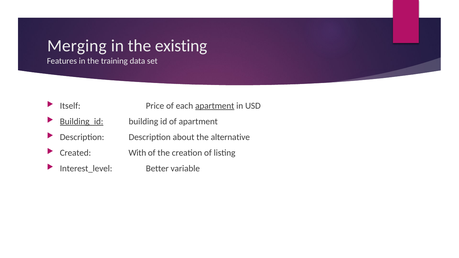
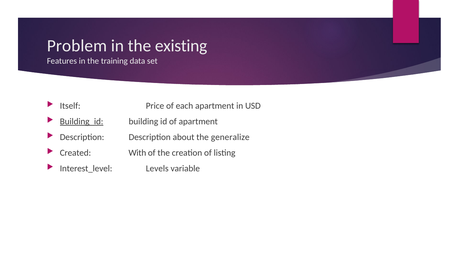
Merging: Merging -> Problem (77, 46)
apartment underline: present -> none (215, 106)
alternative: alternative -> generalize (230, 137)
Better: Better -> Levels (157, 168)
